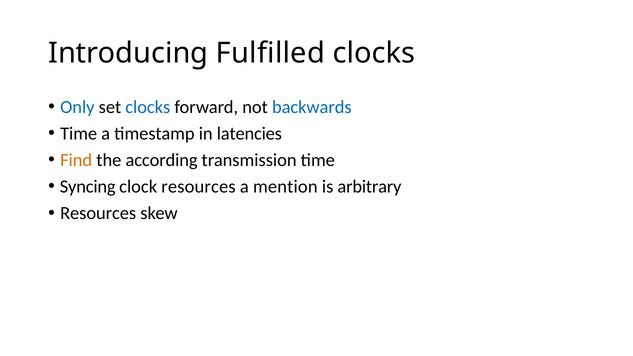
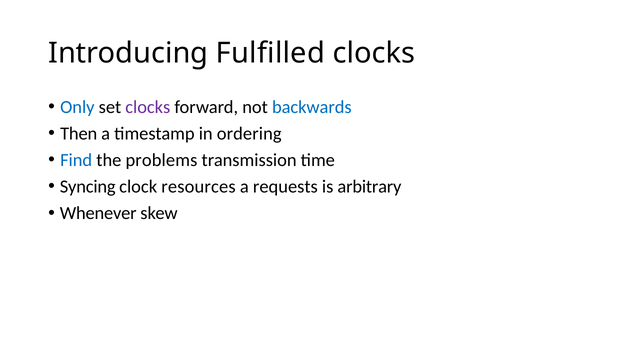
clocks colour: blue -> purple (148, 107)
Time: Time -> Then (79, 134)
latencies: latencies -> ordering (249, 134)
Find colour: orange -> blue (76, 160)
according: according -> problems (161, 160)
mention: mention -> requests (285, 187)
Resources: Resources -> Whenever (98, 213)
